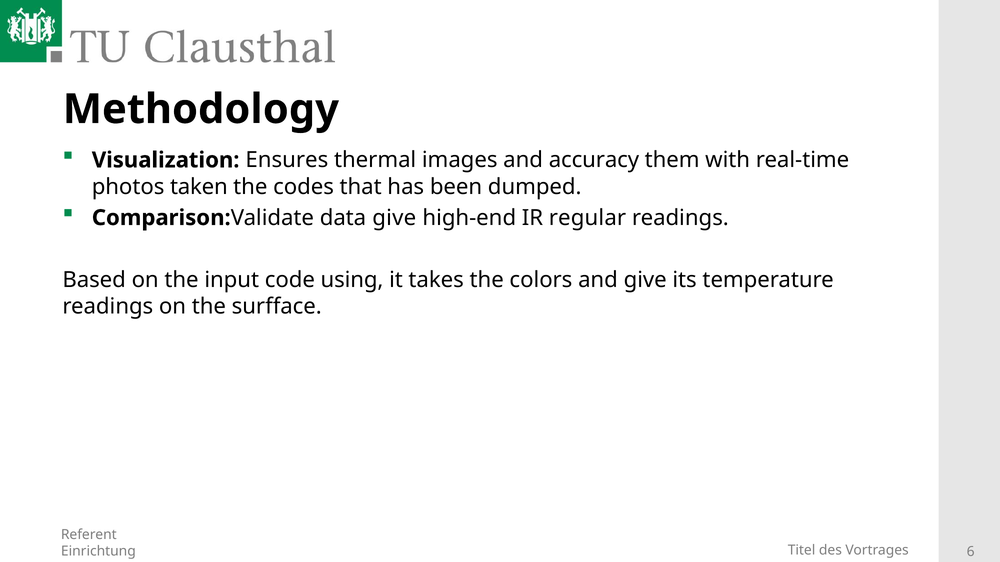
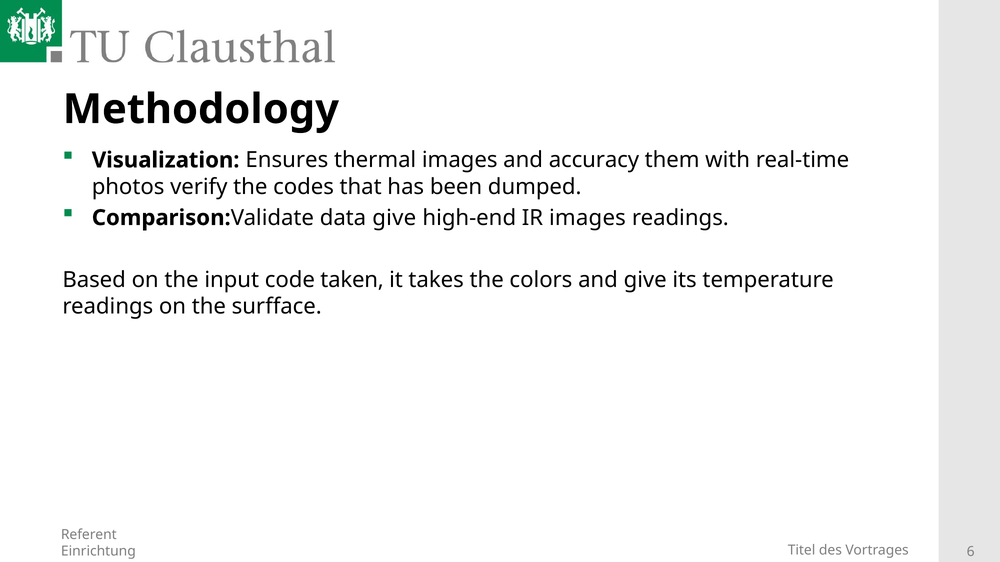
taken: taken -> verify (199, 187)
IR regular: regular -> images (587, 218)
using: using -> taken (352, 280)
